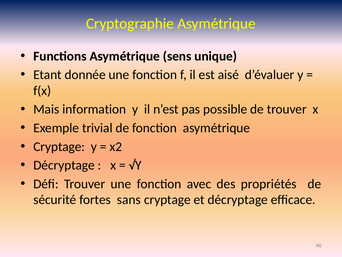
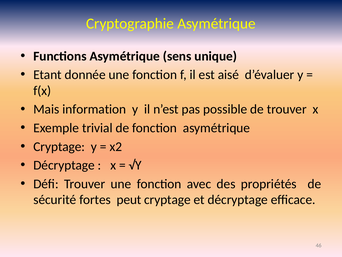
sans: sans -> peut (129, 199)
